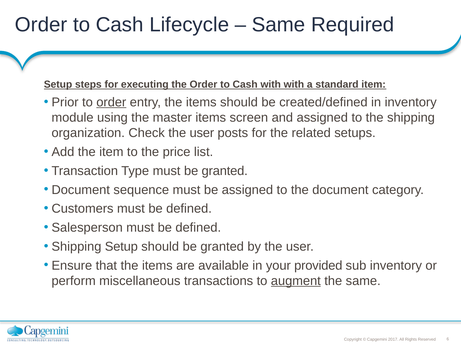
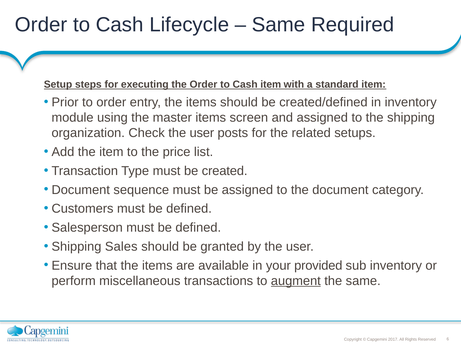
Cash with: with -> item (271, 84)
order underline: present -> none (111, 102)
must be granted: granted -> created (225, 171)
Shipping Setup: Setup -> Sales (121, 246)
